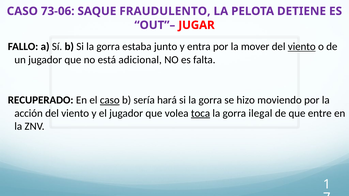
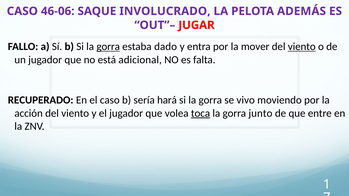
73-06: 73-06 -> 46-06 (58, 11)
FRAUDULENTO: FRAUDULENTO -> INVOLUCRADO (165, 11)
DETIENE: DETIENE -> ADEMÁS (302, 11)
gorra underline: none -> present (108, 47)
junto: junto -> dado (166, 47)
caso underline: present -> none (110, 100)
hizo: hizo -> vivo (246, 100)
ilegal: ilegal -> junto (260, 113)
